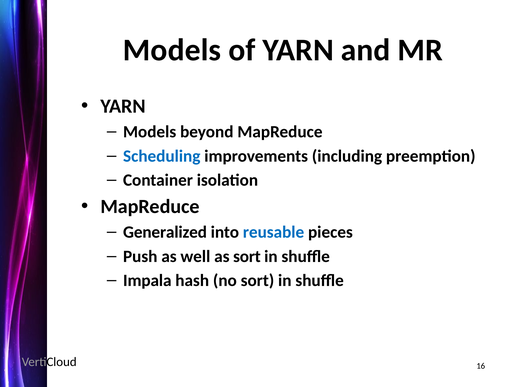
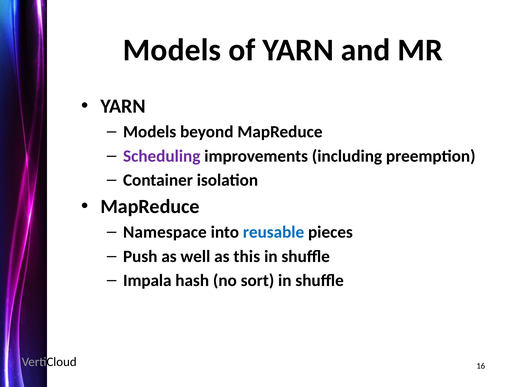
Scheduling colour: blue -> purple (162, 156)
Generalized: Generalized -> Namespace (165, 232)
as sort: sort -> this (247, 256)
